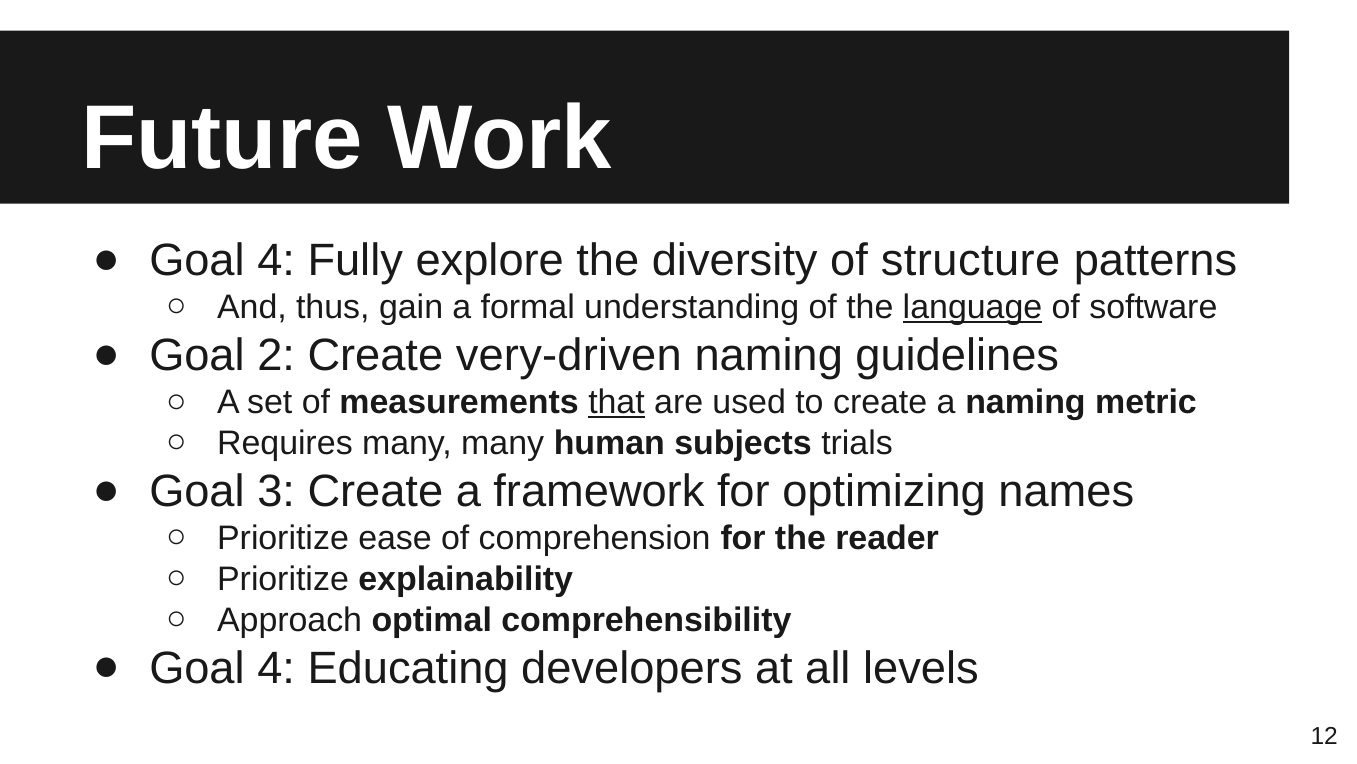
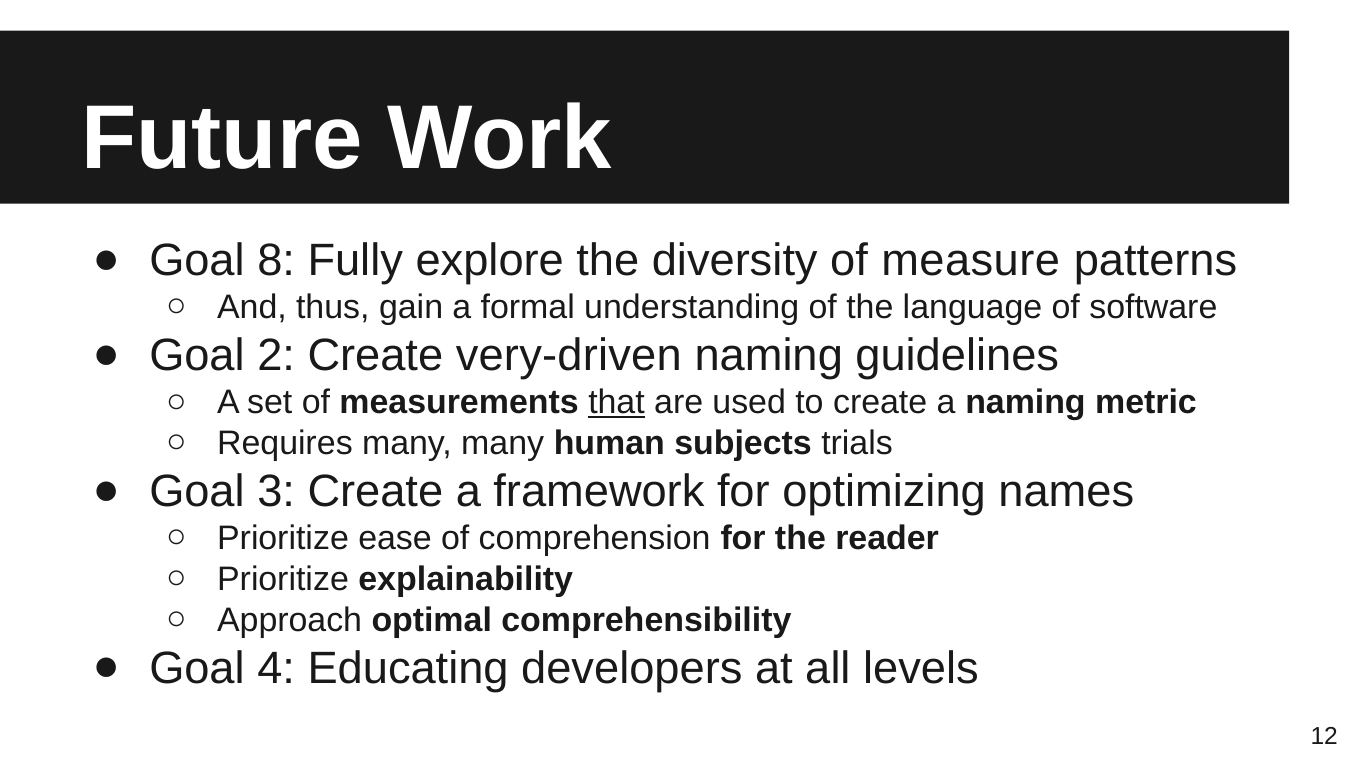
4: 4 -> 8 (276, 261)
structure: structure -> measure (971, 261)
language underline: present -> none (973, 307)
